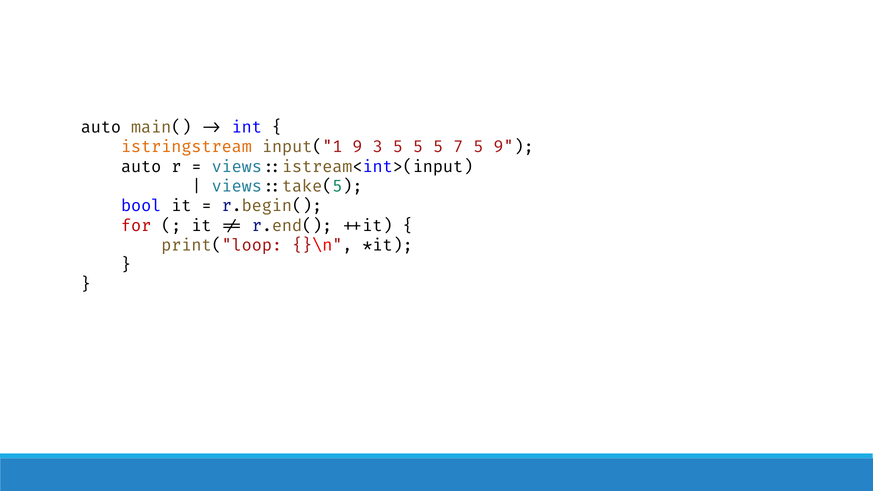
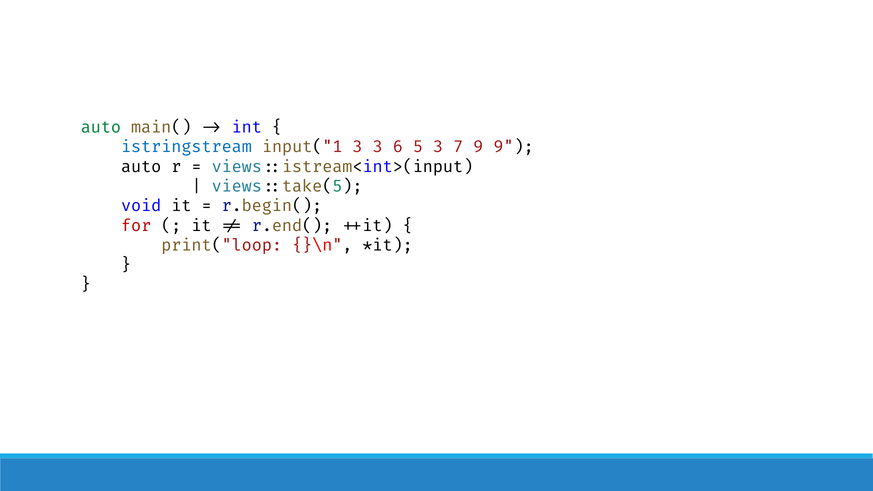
auto colour: black -> green (101, 127)
istringstream colour: orange -> blue (186, 147)
input("1 9: 9 -> 3 (358, 147)
3 5: 5 -> 6 (398, 147)
5: 5 -> 3 (438, 147)
7 5: 5 -> 9 (478, 147)
bool: bool -> void (141, 206)
